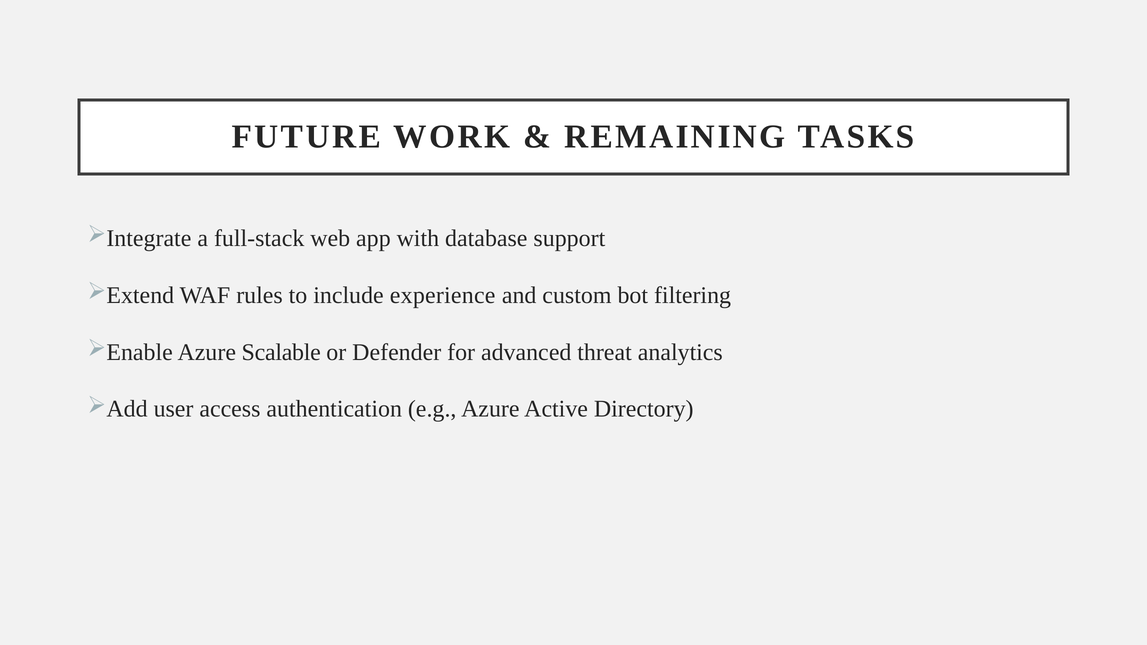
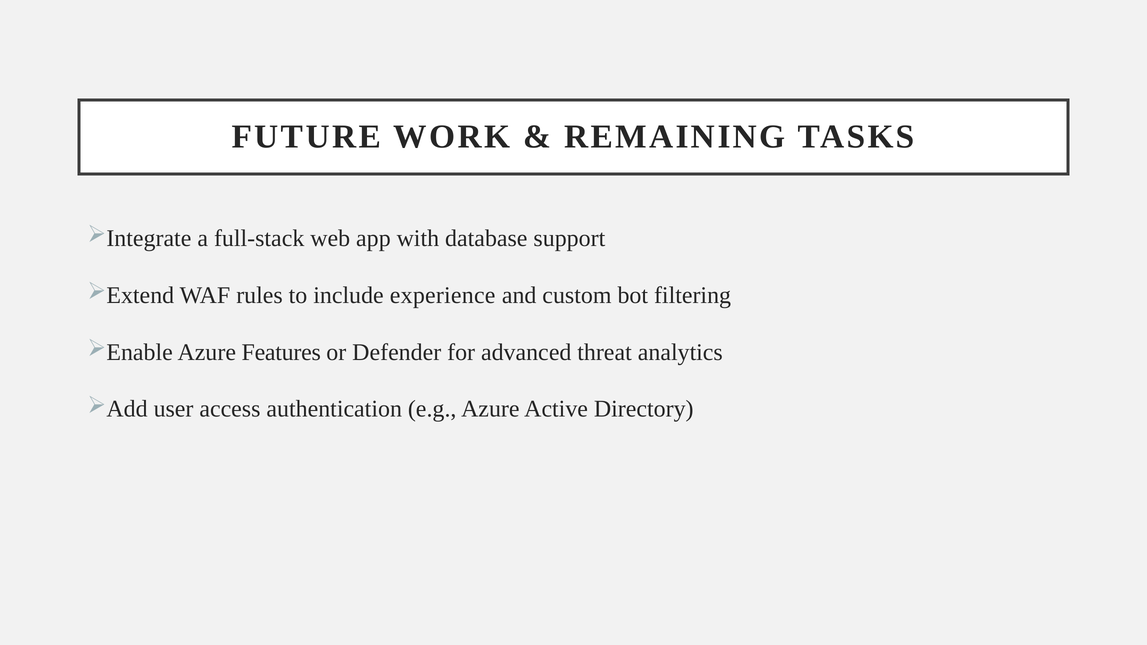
Scalable: Scalable -> Features (281, 352)
